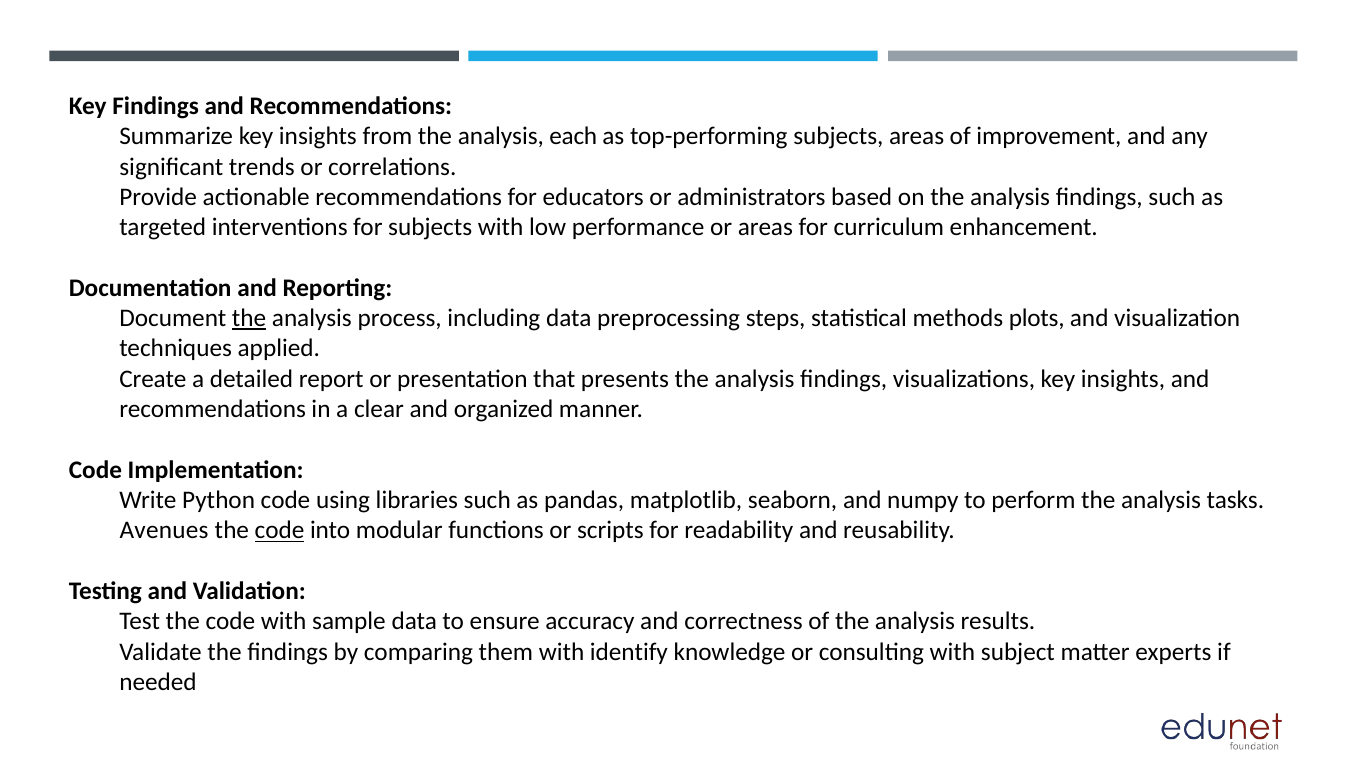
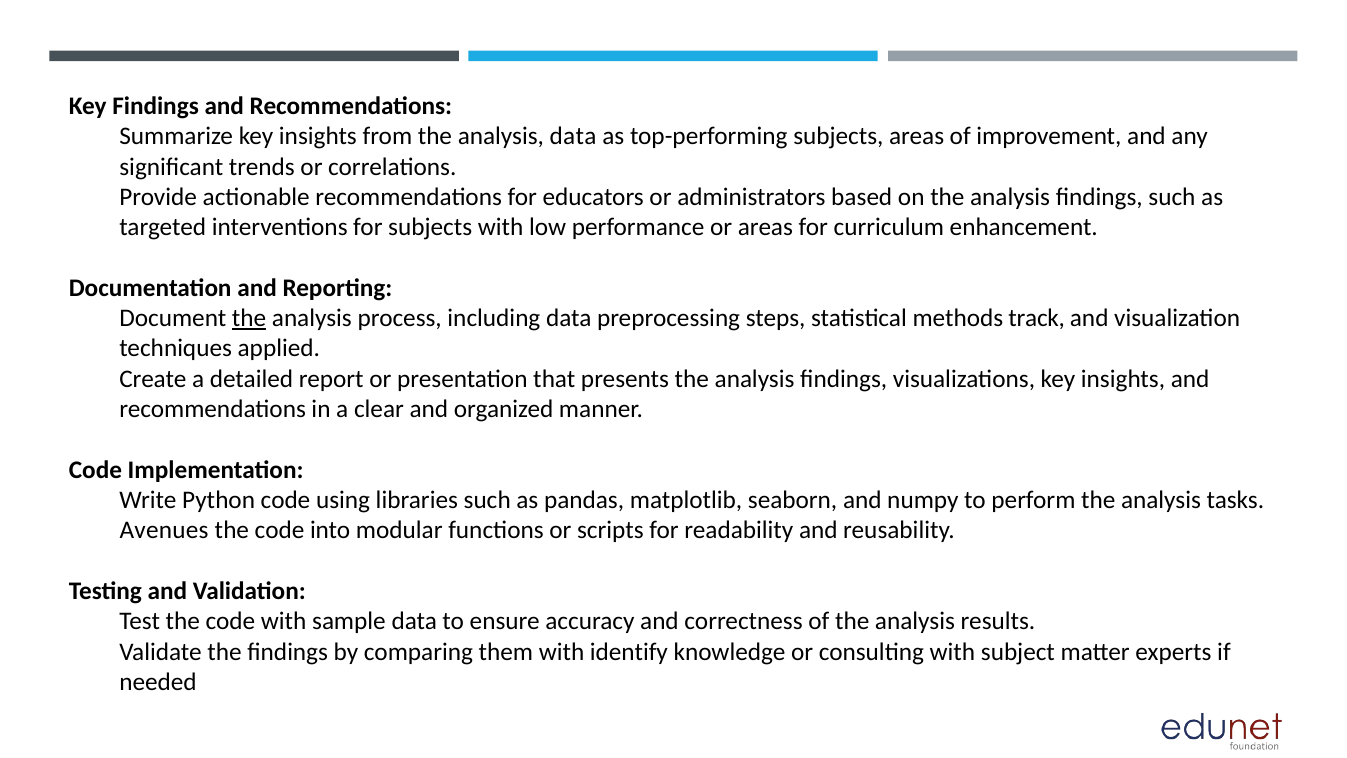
analysis each: each -> data (573, 136)
plots: plots -> track (1037, 318)
code underline: present -> none (280, 530)
